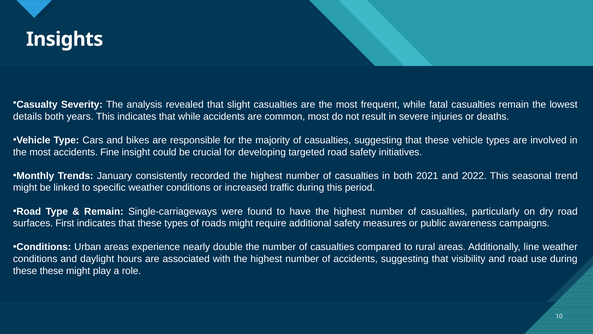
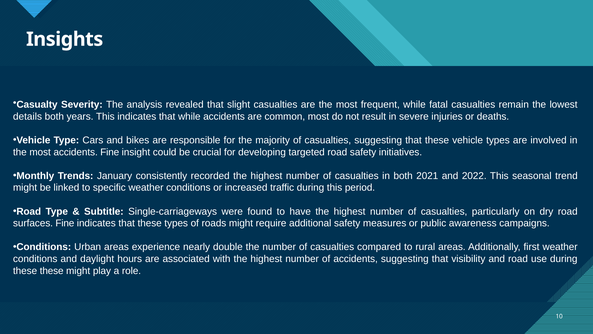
Remain: Remain -> Subtitle (104, 211)
surfaces First: First -> Fine (65, 223)
line: line -> first (532, 247)
